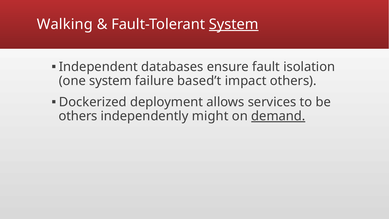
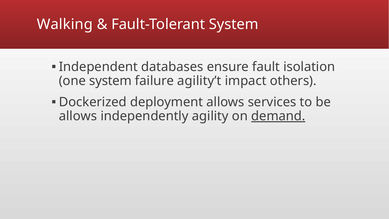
System underline: present -> none (234, 24)
based’t: based’t -> agility’t (199, 81)
others: others -> allows (78, 116)
might: might -> agility (210, 116)
